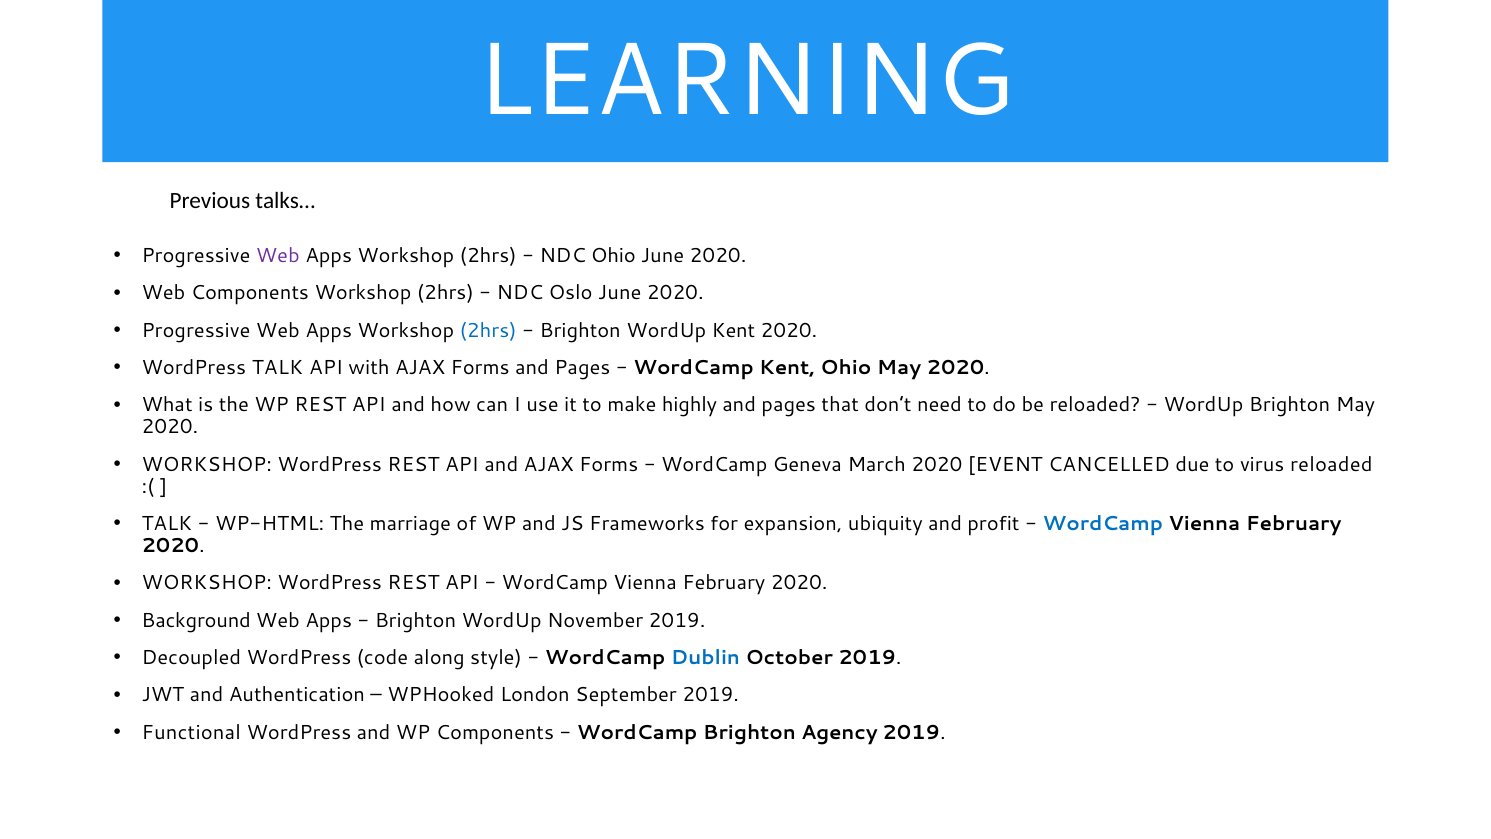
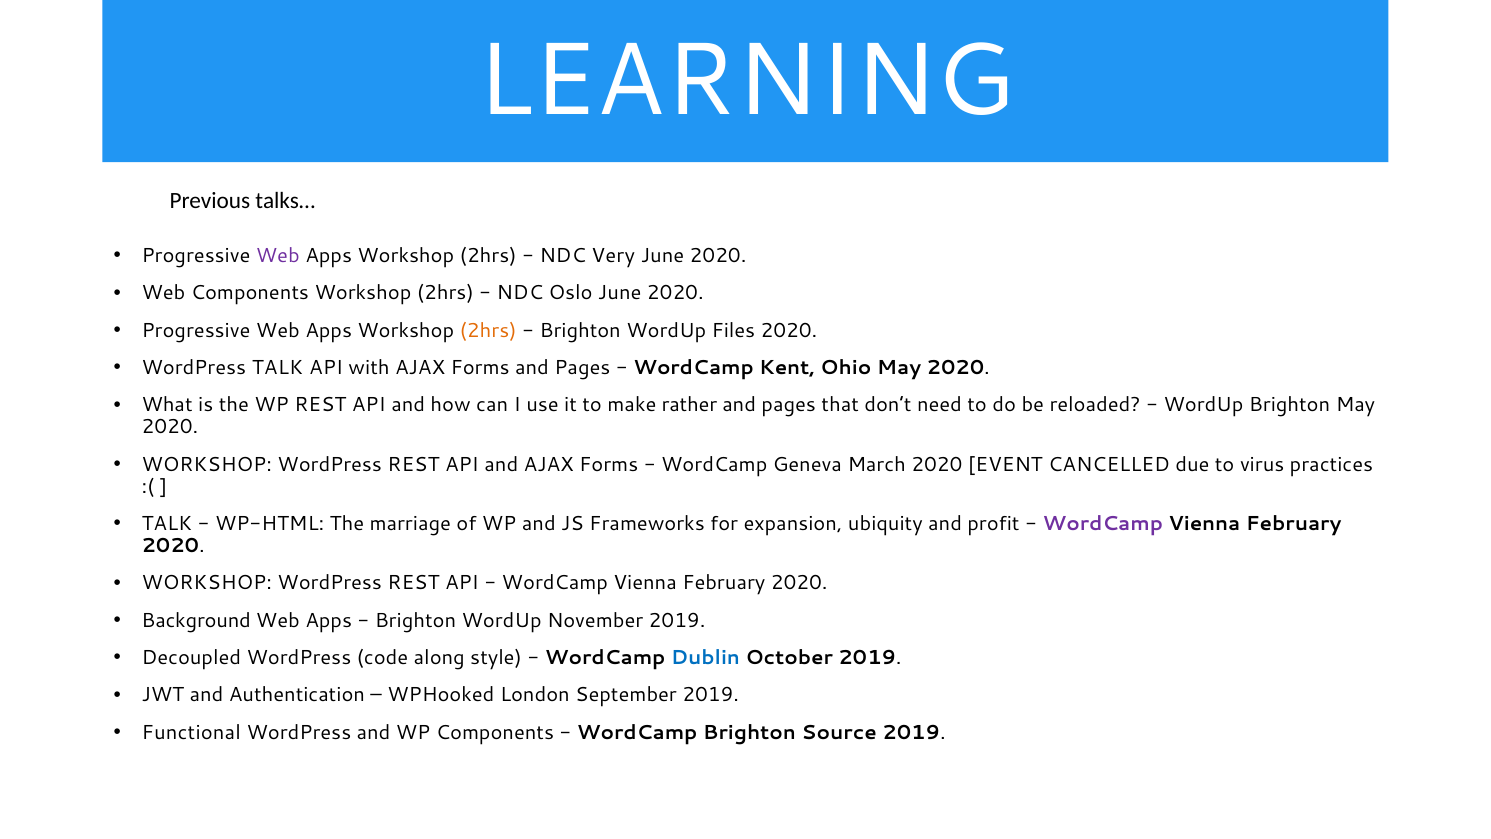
NDC Ohio: Ohio -> Very (613, 256)
2hrs colour: blue -> orange (488, 330)
WordUp Kent: Kent -> Files (733, 330)
highly: highly -> rather (689, 405)
virus reloaded: reloaded -> practices (1331, 464)
WordCamp colour: blue -> purple (1103, 524)
Agency: Agency -> Source (839, 732)
